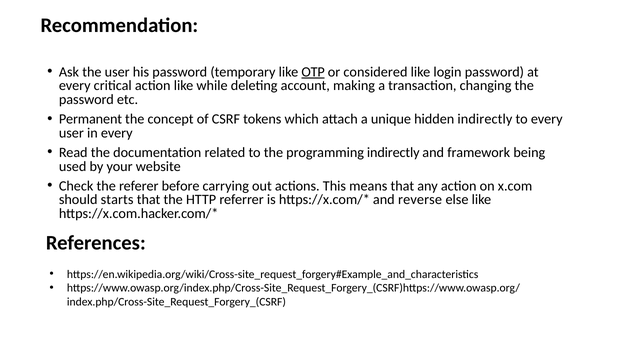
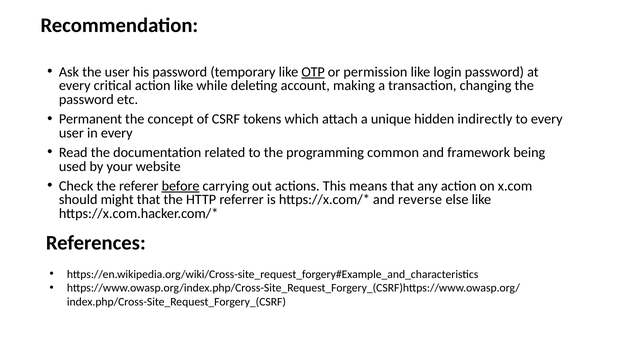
considered: considered -> permission (375, 72)
programming indirectly: indirectly -> common (393, 152)
before underline: none -> present (181, 186)
starts: starts -> might (117, 200)
